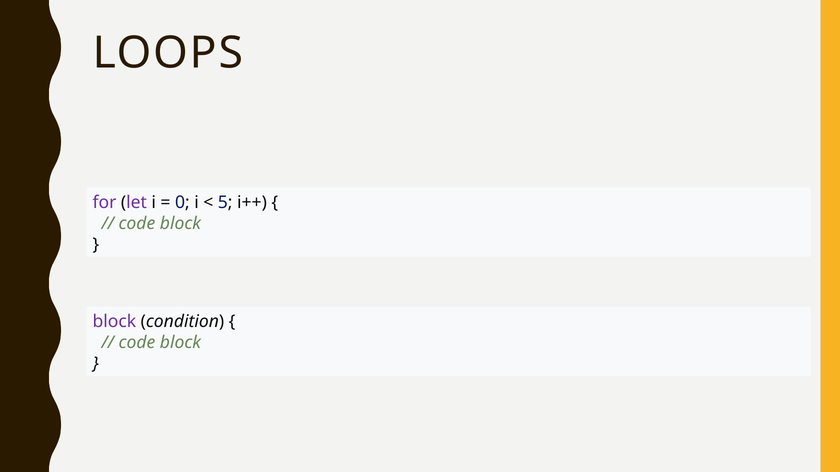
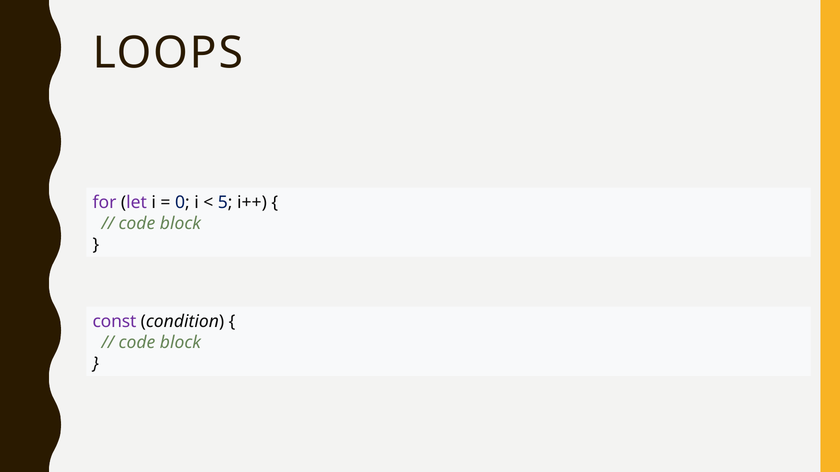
block: block -> const (114, 322)
